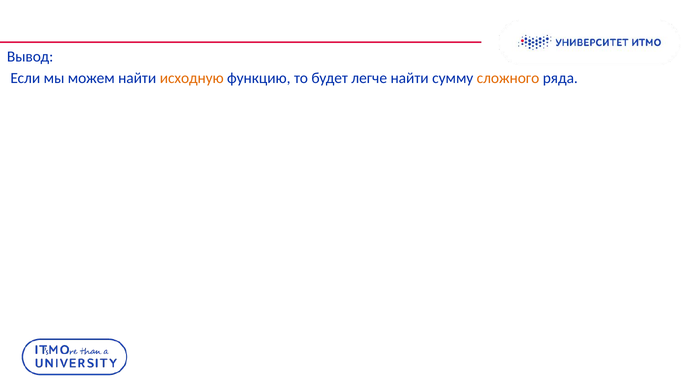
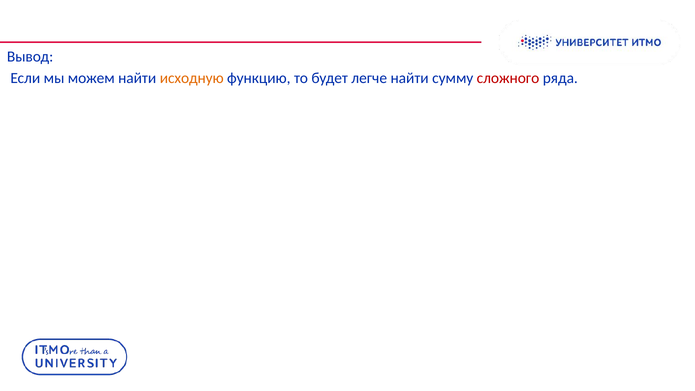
сложного colour: orange -> red (508, 78)
